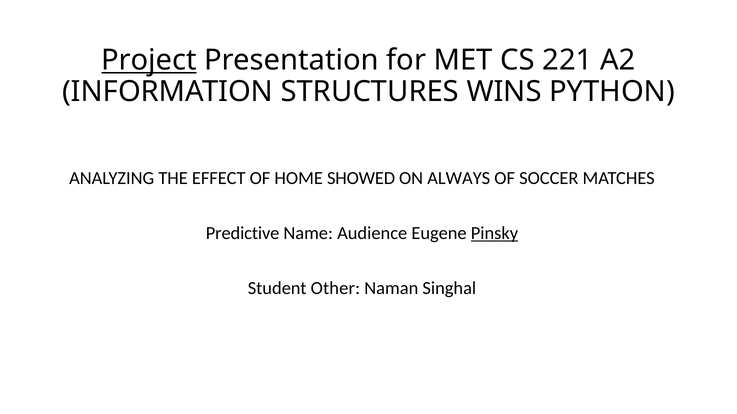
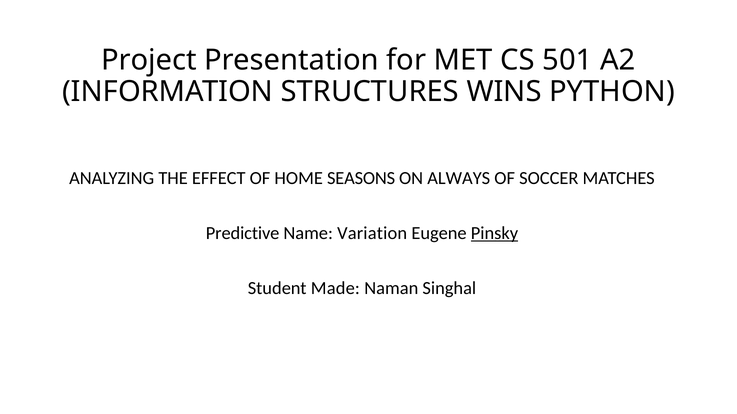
Project underline: present -> none (149, 60)
221: 221 -> 501 (567, 60)
SHOWED: SHOWED -> SEASONS (361, 178)
Audience: Audience -> Variation (372, 234)
Other: Other -> Made (335, 289)
